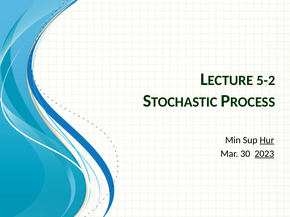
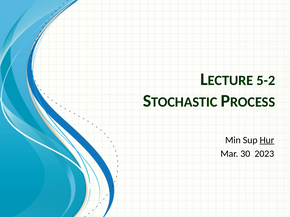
2023 underline: present -> none (264, 154)
